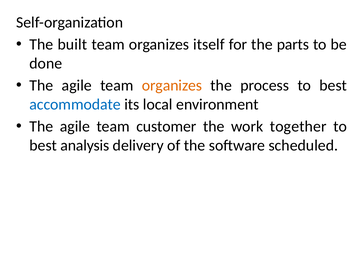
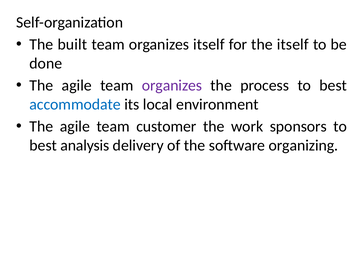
the parts: parts -> itself (293, 45)
organizes colour: orange -> purple (172, 86)
together: together -> sponsors (298, 127)
scheduled: scheduled -> organizing (303, 146)
